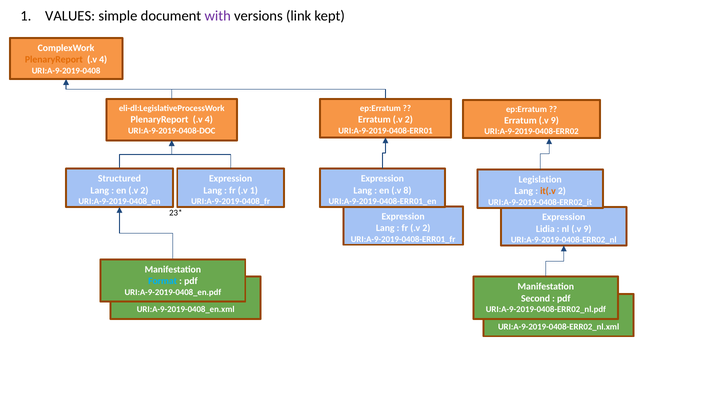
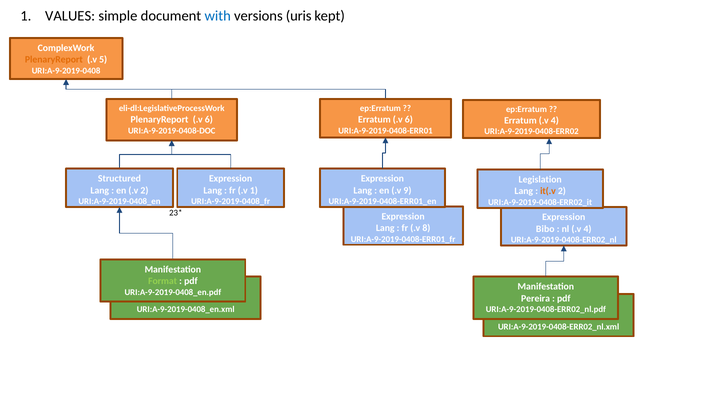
with colour: purple -> blue (218, 16)
link: link -> uris (299, 16)
4: 4 -> 5 (103, 60)
4: 4 -> 6 (209, 119)
Erratum .v 2: 2 -> 6 (409, 119)
Erratum .v 9: 9 -> 4 (555, 120)
8: 8 -> 9 (407, 190)
fr .v 2: 2 -> 8 (426, 228)
Lidia: Lidia -> Bibo (545, 229)
nl .v 9: 9 -> 4 (588, 229)
Format colour: light blue -> light green (163, 281)
Second: Second -> Pereira (536, 298)
